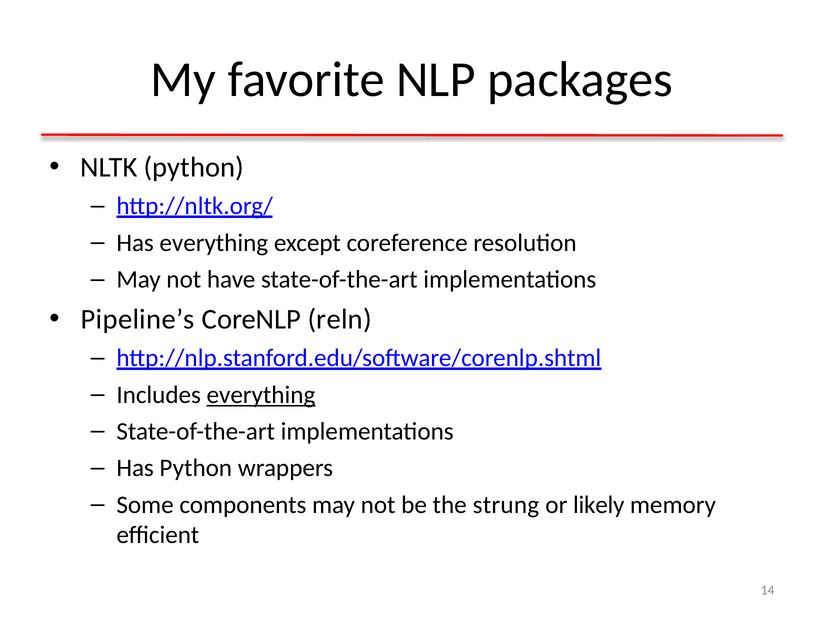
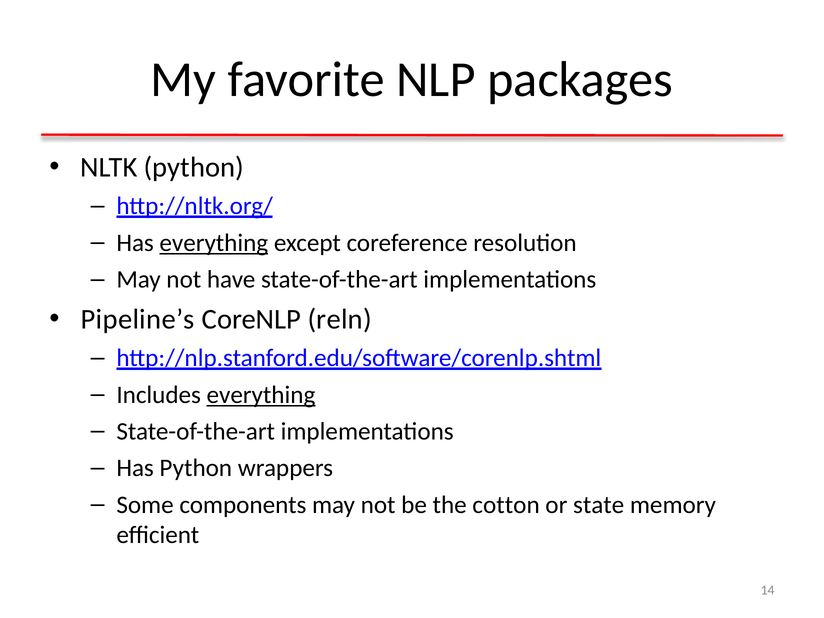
everything underline: none -> present (214, 243)
strung: strung -> cotton (506, 505)
likely: likely -> state (599, 505)
